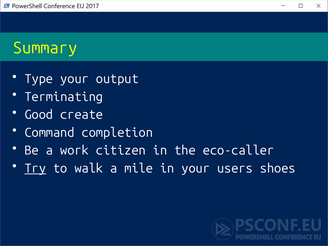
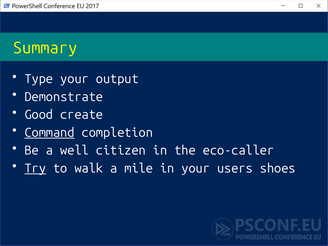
Terminating: Terminating -> Demonstrate (64, 97)
Command underline: none -> present (50, 133)
work: work -> well (75, 150)
